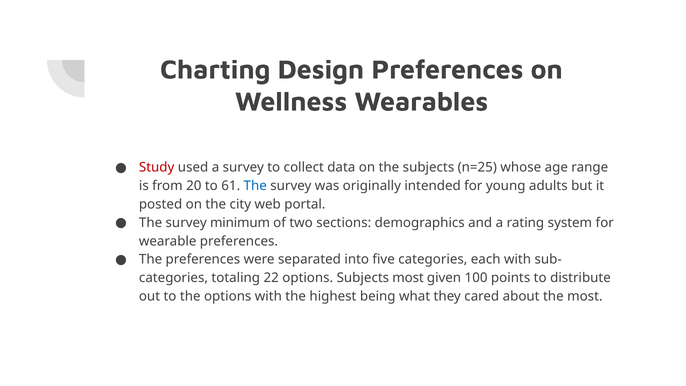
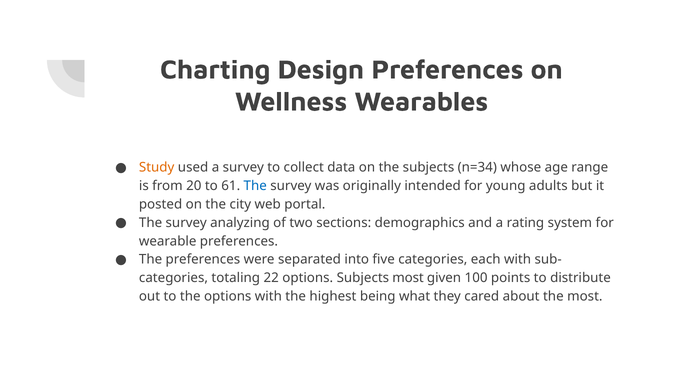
Study colour: red -> orange (157, 167)
n=25: n=25 -> n=34 (477, 167)
minimum: minimum -> analyzing (240, 223)
